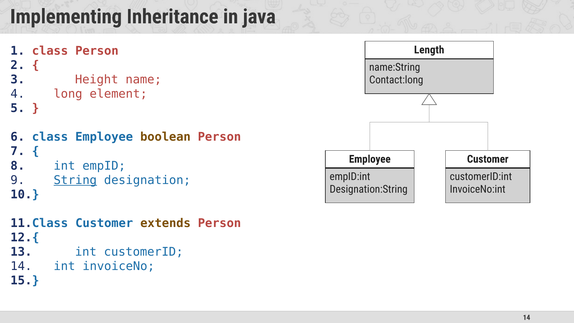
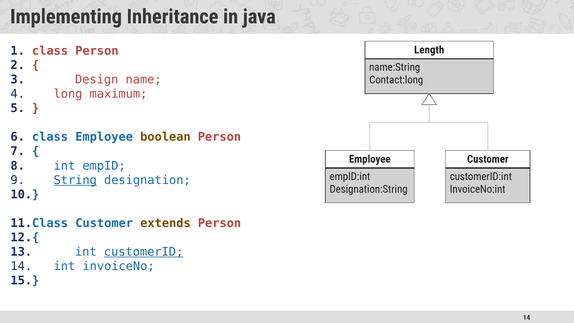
Height: Height -> Design (97, 80)
element: element -> maximum (118, 94)
customerID underline: none -> present (144, 252)
